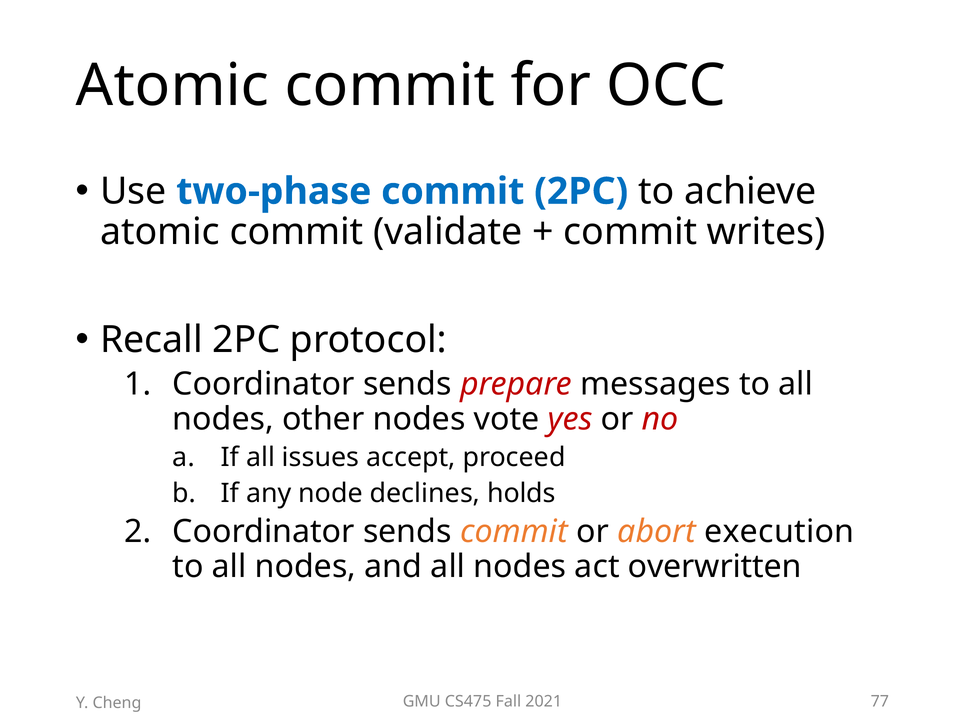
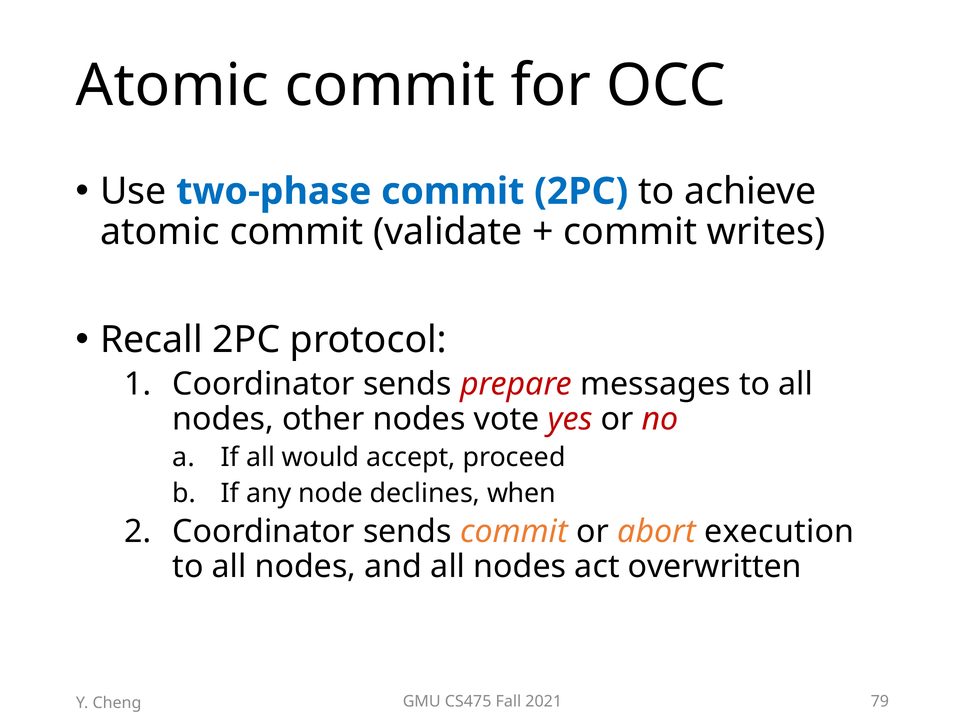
issues: issues -> would (321, 457)
holds: holds -> when (521, 493)
77: 77 -> 79 (880, 701)
